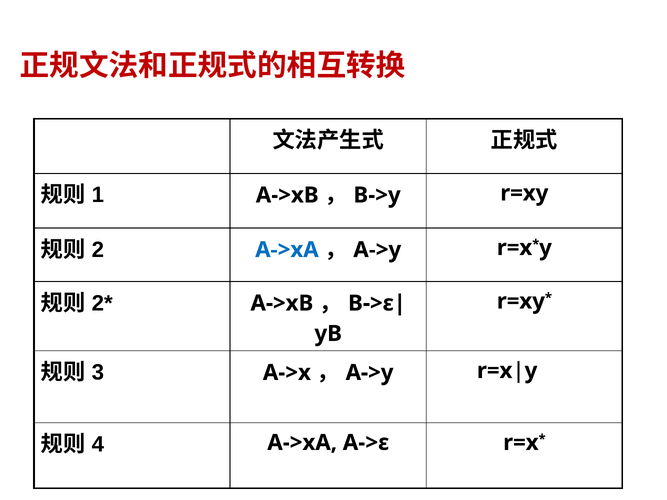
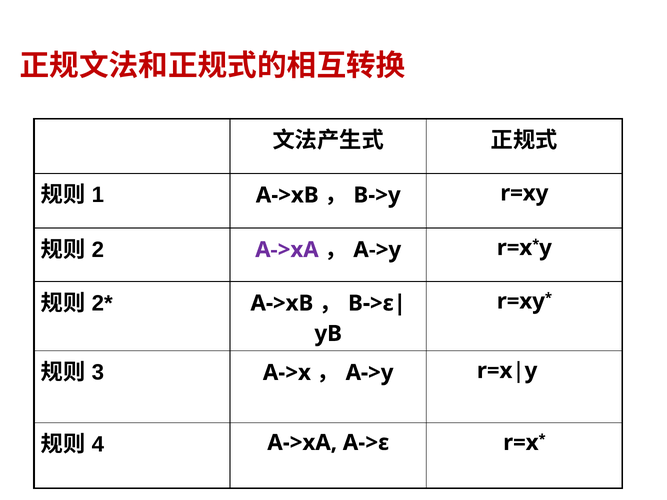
A->xA colour: blue -> purple (287, 250)
